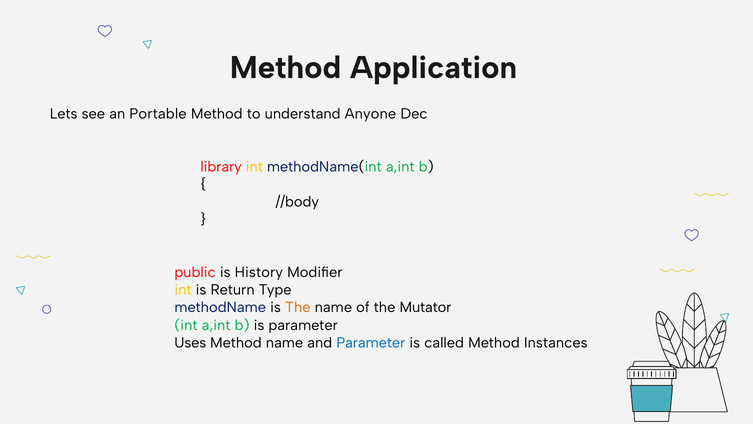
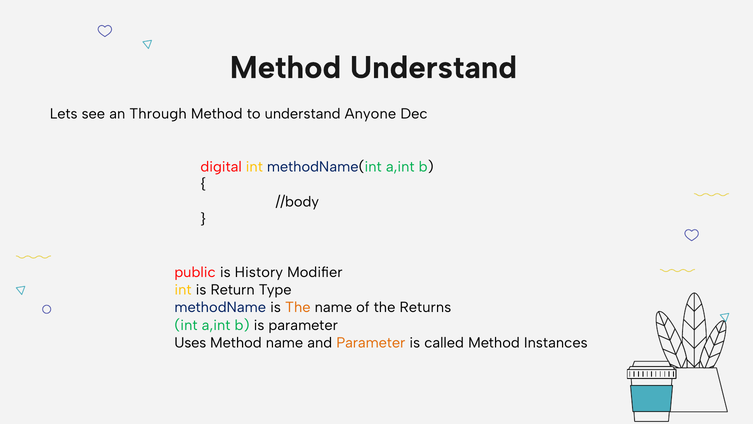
Method Application: Application -> Understand (434, 68)
Portable: Portable -> Through (158, 114)
library: library -> digital (221, 167)
Mutator: Mutator -> Returns (425, 307)
Parameter colour: blue -> orange (371, 342)
